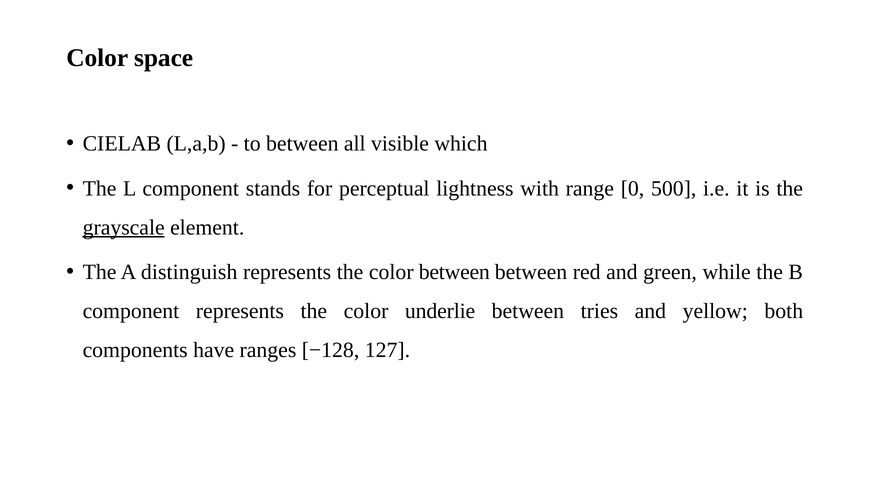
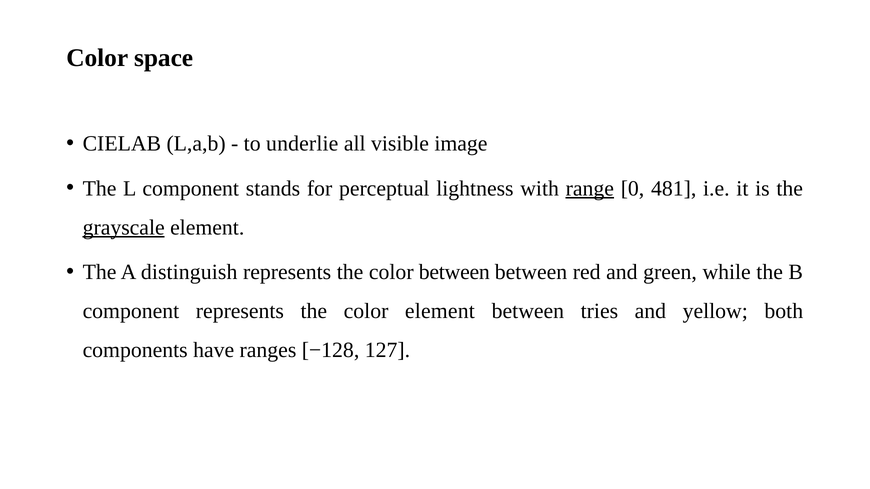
to between: between -> underlie (302, 144)
which: which -> image (461, 144)
range underline: none -> present (590, 189)
500: 500 -> 481 (674, 189)
color underlie: underlie -> element (440, 311)
